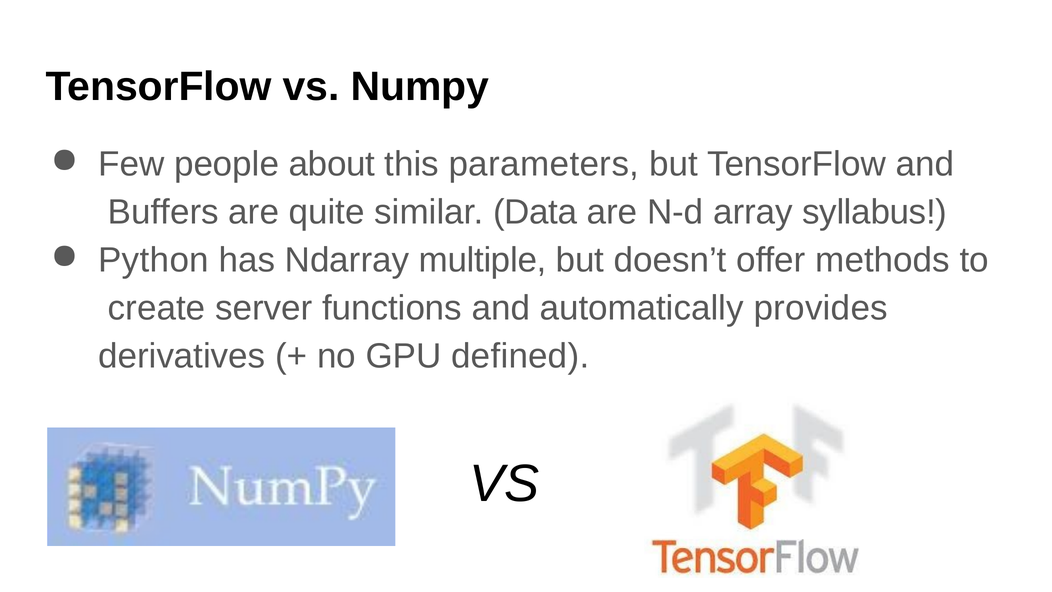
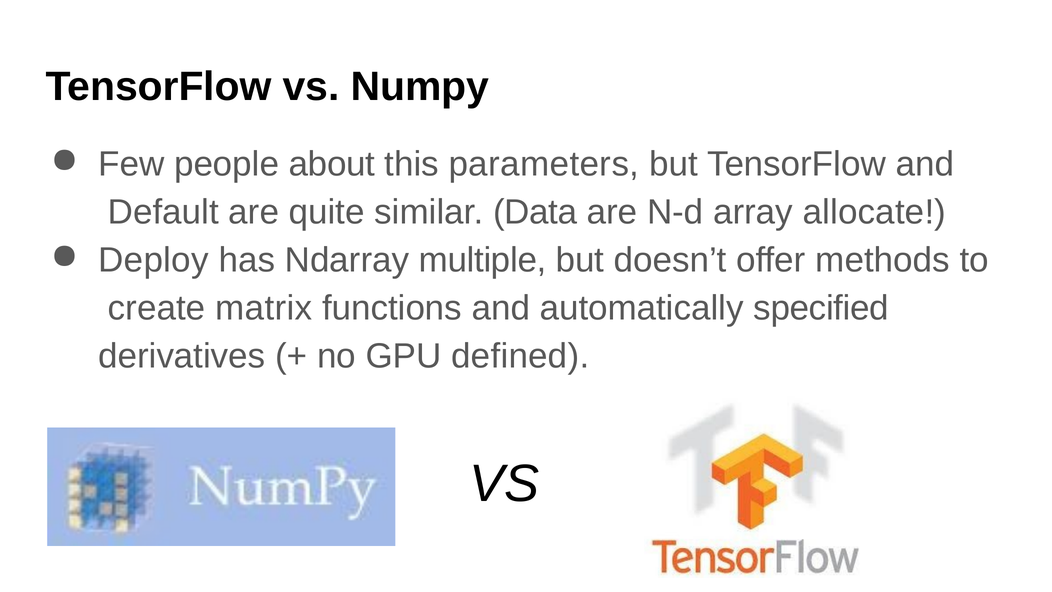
Buffers: Buffers -> Default (163, 212)
syllabus: syllabus -> allocate (874, 212)
Python: Python -> Deploy (154, 260)
server: server -> matrix (264, 308)
provides: provides -> specified (821, 308)
